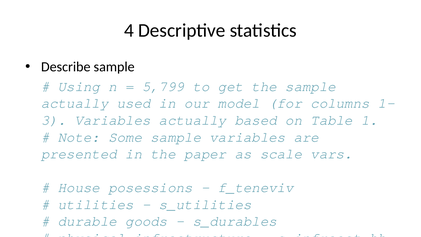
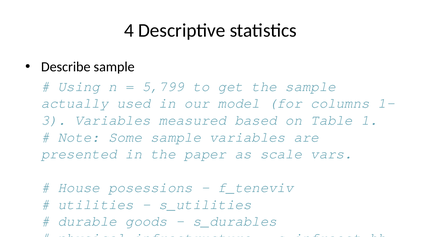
Variables actually: actually -> measured (193, 120)
